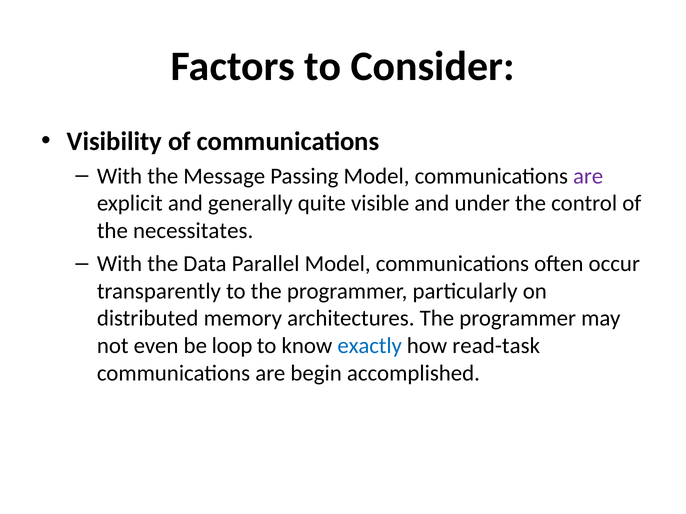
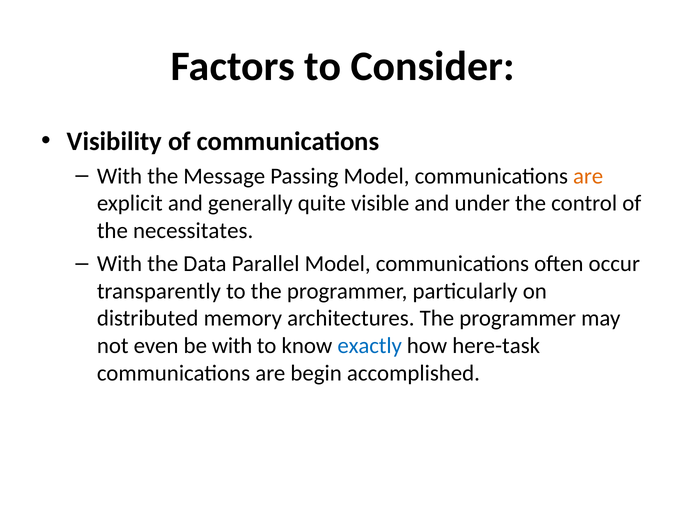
are colour: purple -> orange (588, 176)
be loop: loop -> with (232, 346)
read-task: read-task -> here-task (496, 346)
